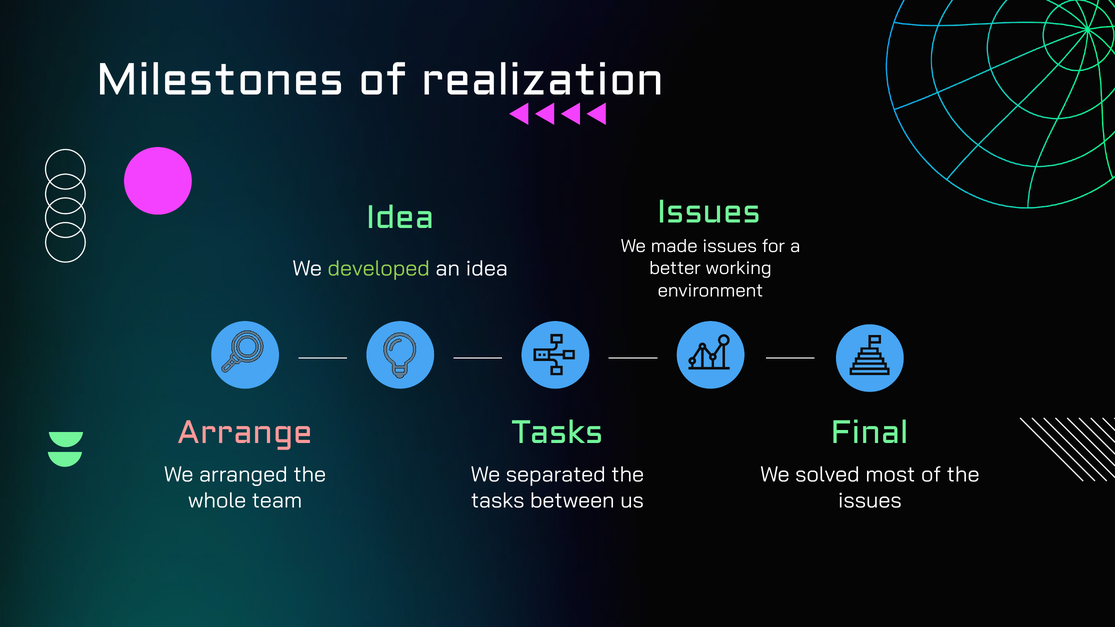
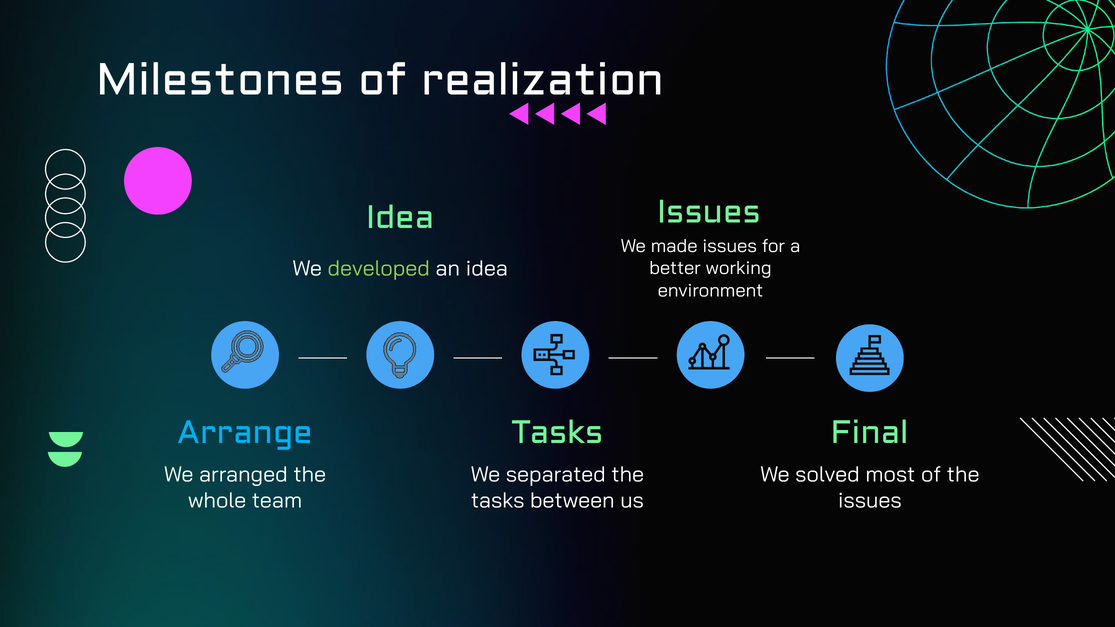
Arrange colour: pink -> light blue (245, 433)
